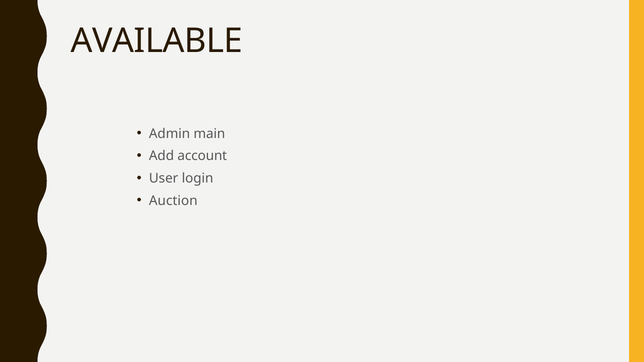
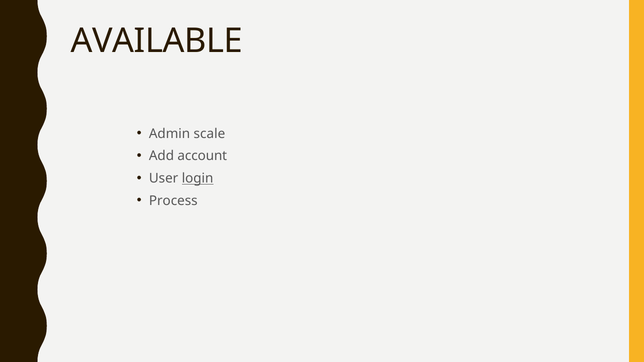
main: main -> scale (209, 134)
login underline: none -> present (198, 179)
Auction: Auction -> Process (173, 201)
